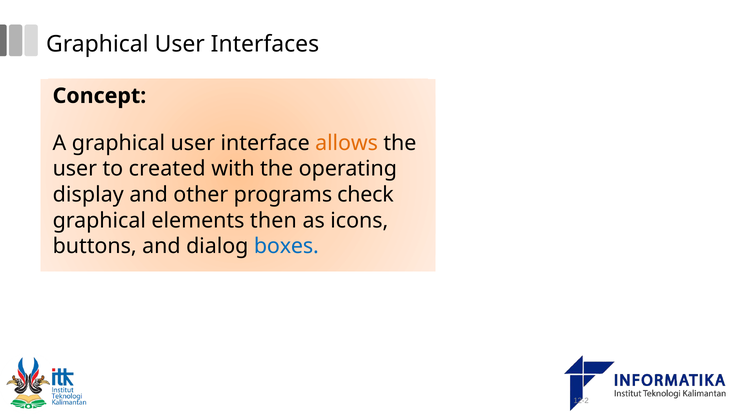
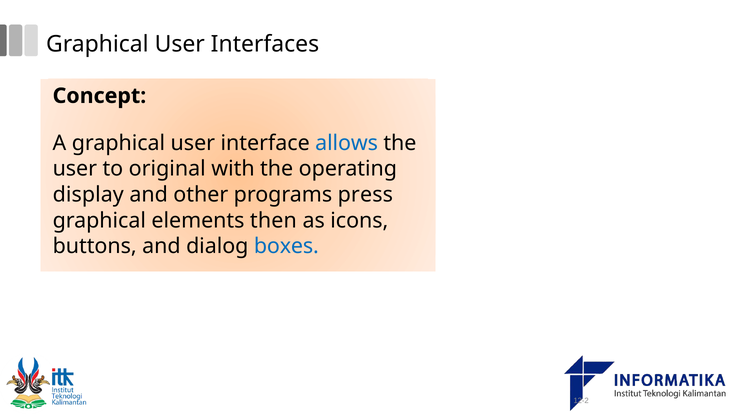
allows colour: orange -> blue (347, 143)
created: created -> original (167, 169)
check: check -> press (365, 194)
